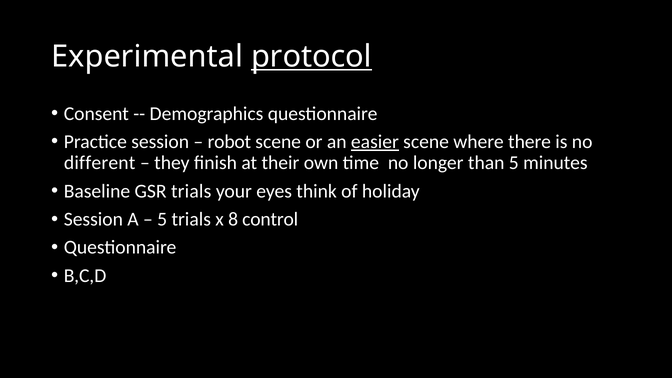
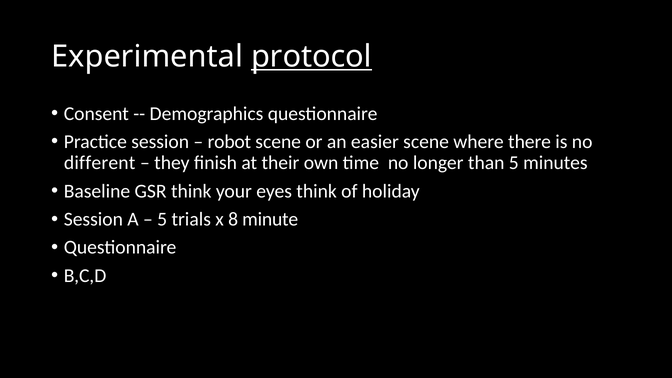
easier underline: present -> none (375, 142)
GSR trials: trials -> think (191, 191)
control: control -> minute (270, 219)
